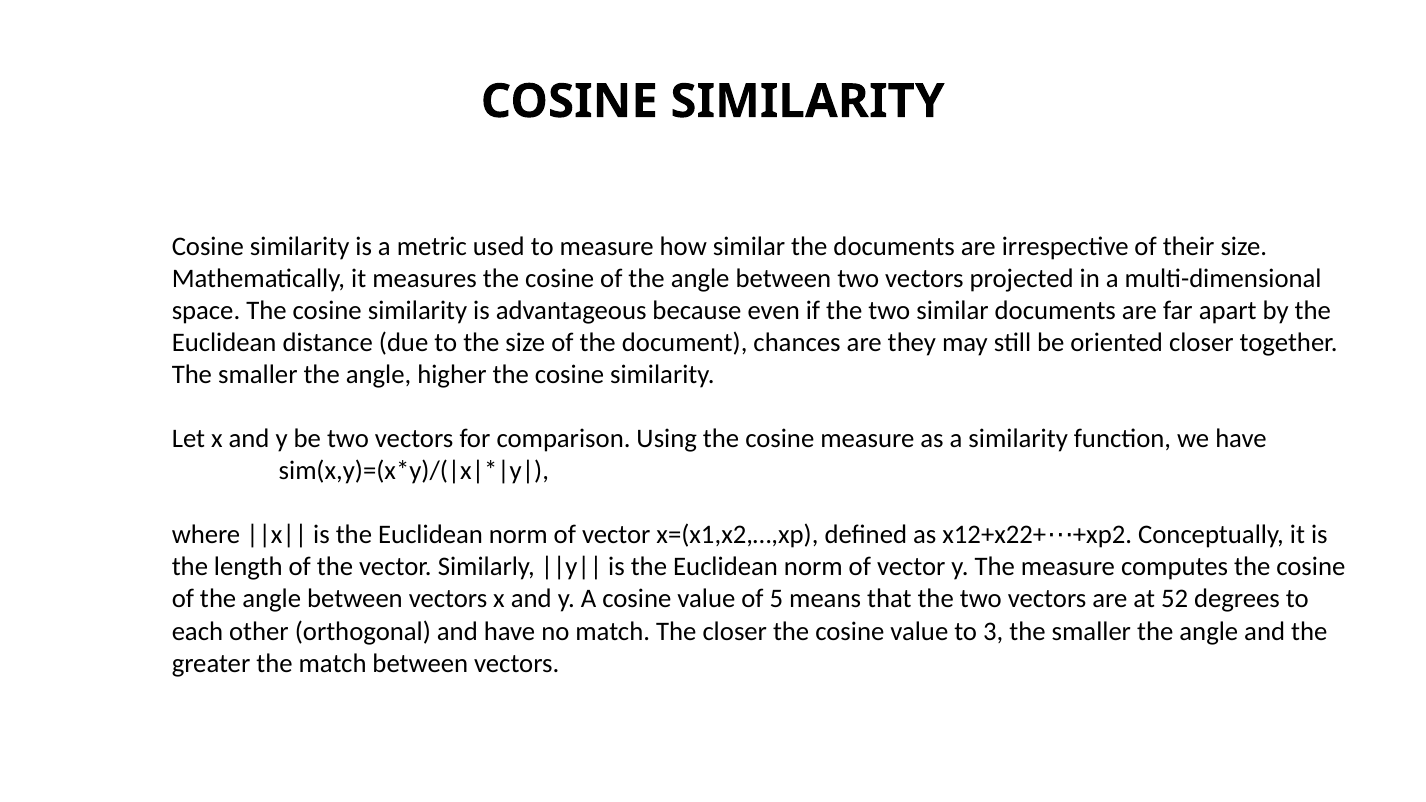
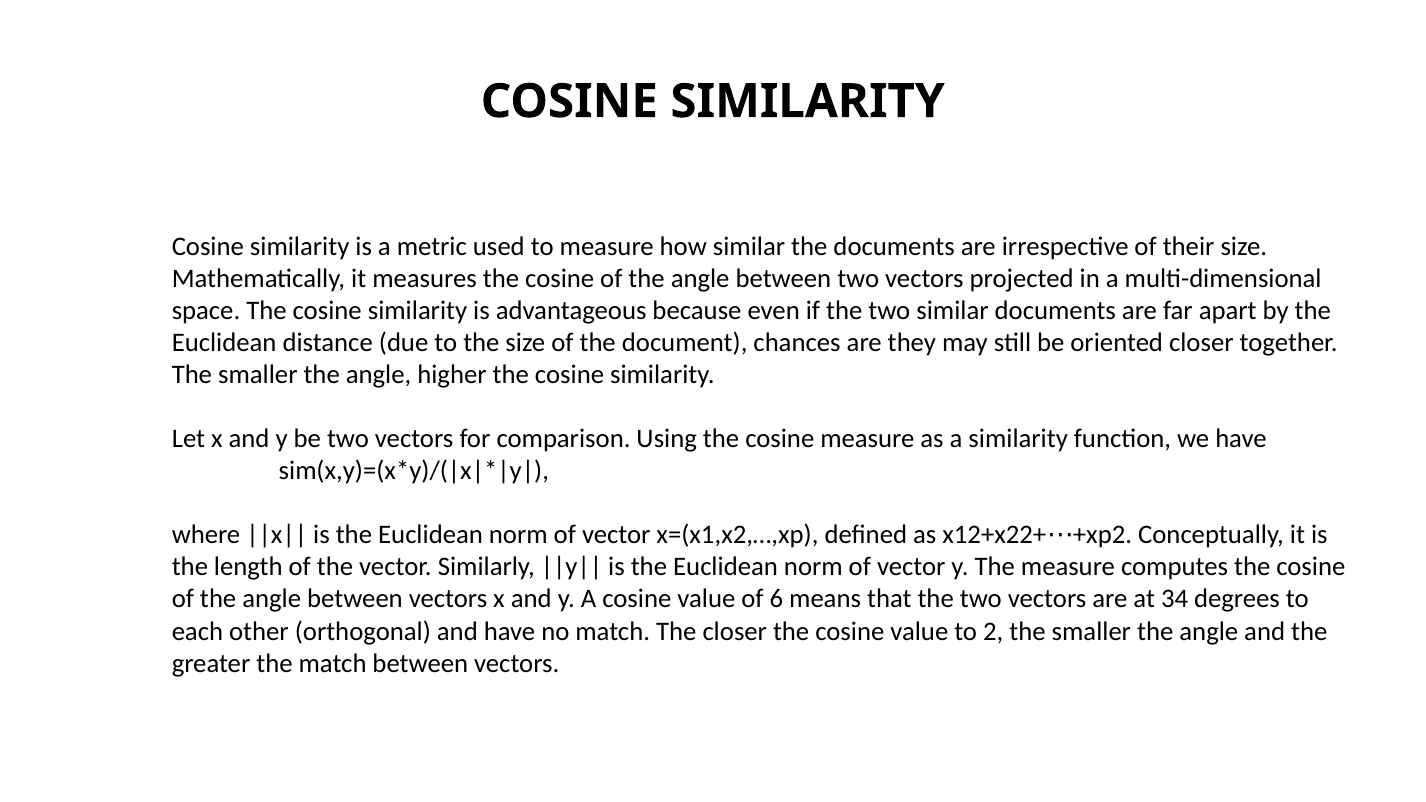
5: 5 -> 6 (776, 599)
52: 52 -> 34 (1175, 599)
3: 3 -> 2 (993, 631)
